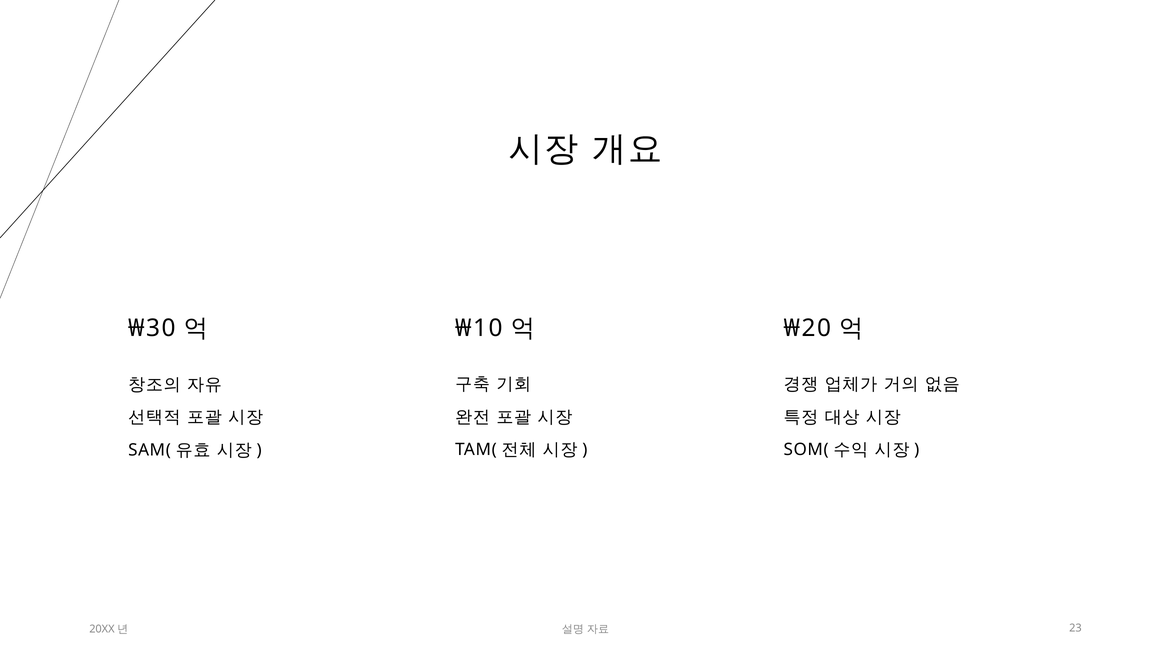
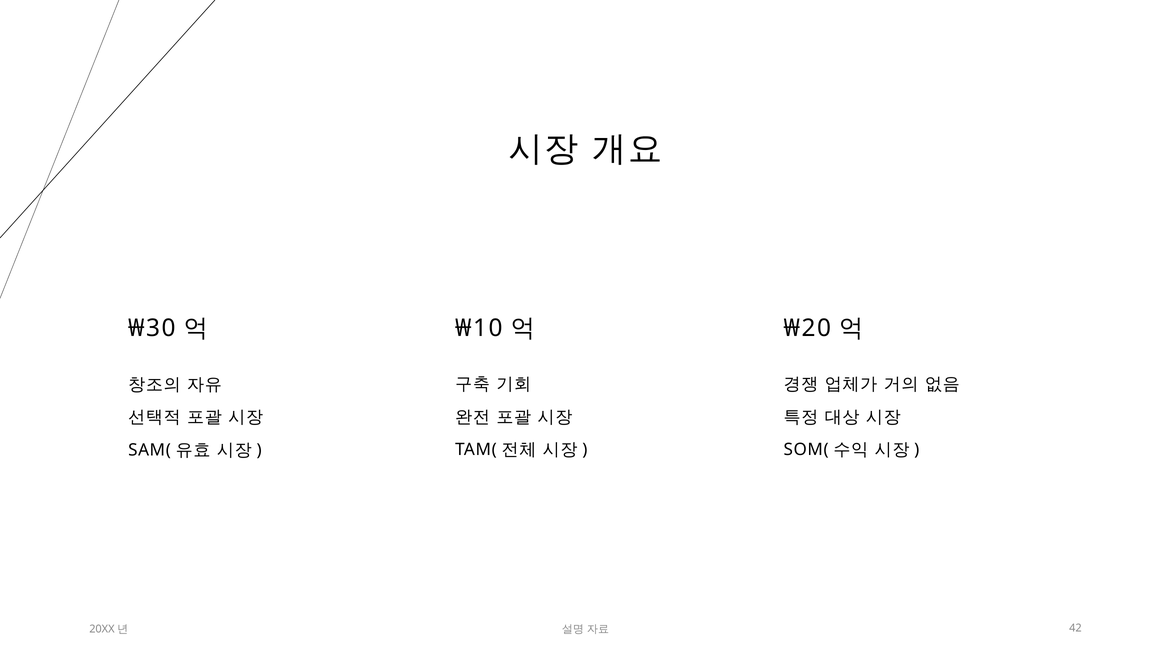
23: 23 -> 42 (1076, 628)
